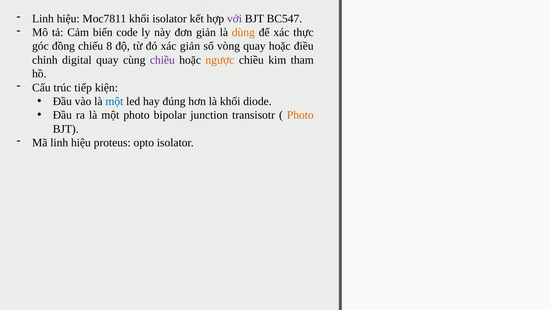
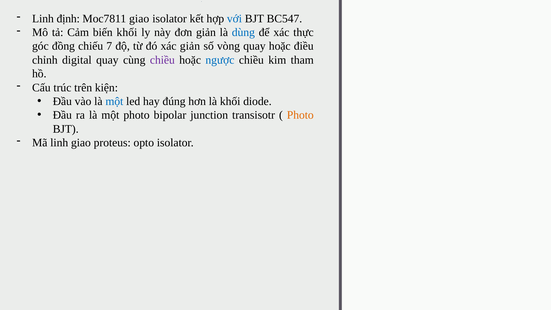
hiệu: hiệu -> định (68, 19)
Moc7811 khối: khối -> giao (139, 19)
với colour: purple -> blue (234, 19)
biến code: code -> khối (127, 32)
dùng colour: orange -> blue (243, 32)
8: 8 -> 7 (109, 46)
ngược colour: orange -> blue (220, 60)
tiếp: tiếp -> trên (83, 88)
Mã linh hiệu: hiệu -> giao (81, 143)
